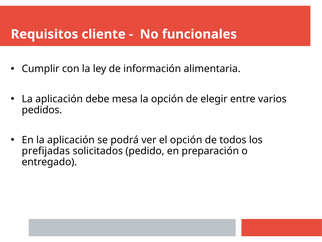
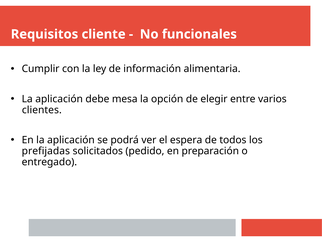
pedidos: pedidos -> clientes (42, 110)
el opción: opción -> espera (186, 140)
